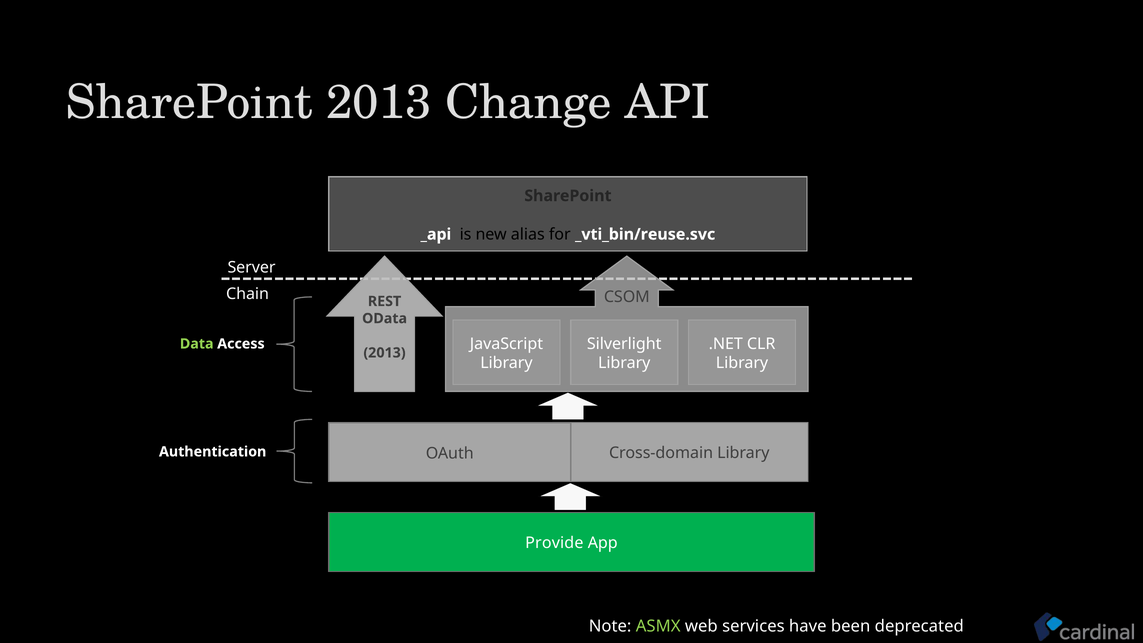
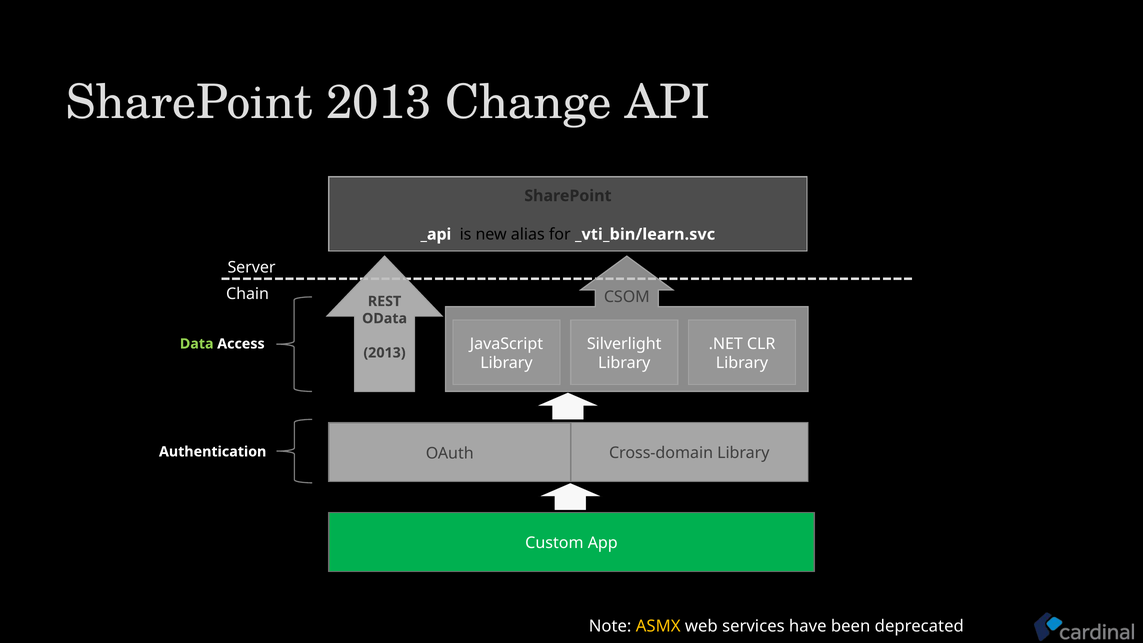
_vti_bin/reuse.svc: _vti_bin/reuse.svc -> _vti_bin/learn.svc (645, 234)
Provide: Provide -> Custom (554, 543)
ASMX colour: light green -> yellow (658, 626)
